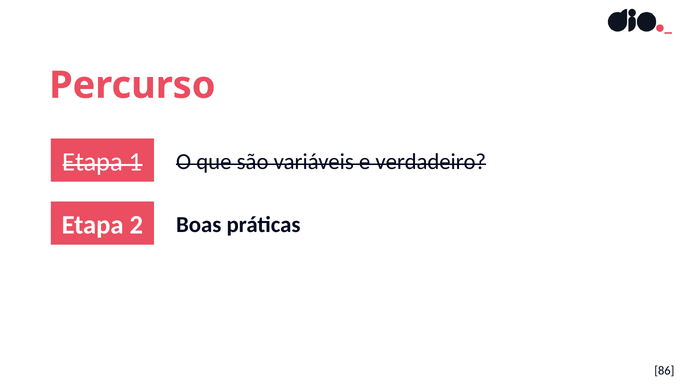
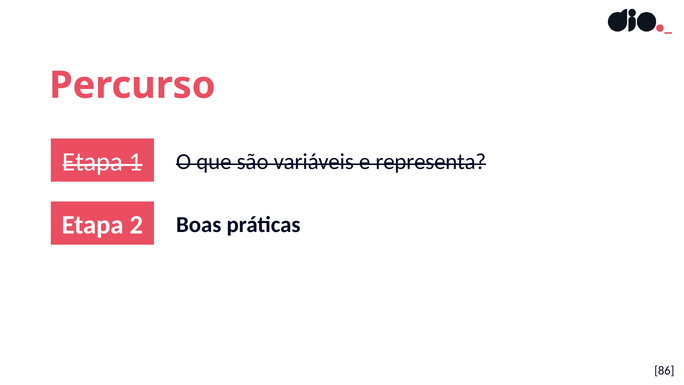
verdadeiro: verdadeiro -> representa (431, 161)
